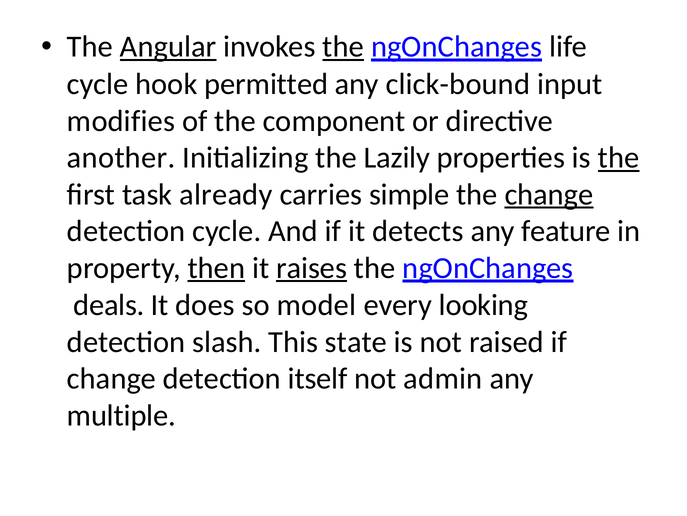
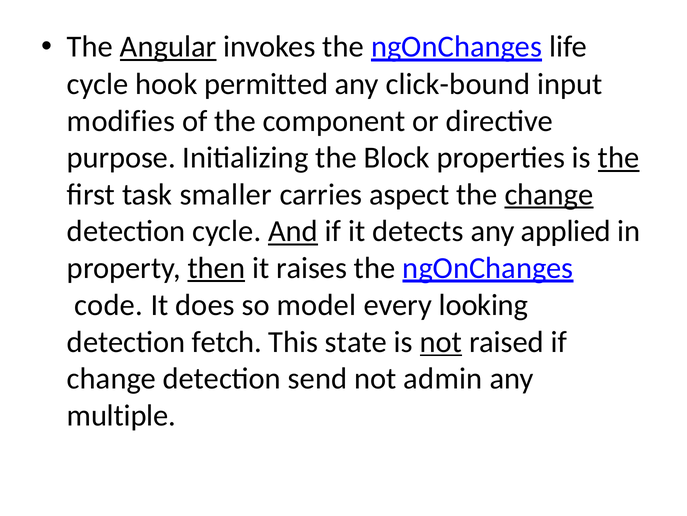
the underline: present -> none (343, 47)
another: another -> purpose (121, 158)
Lazily: Lazily -> Block (397, 158)
already: already -> smaller (226, 194)
simple: simple -> aspect (409, 194)
And underline: none -> present (293, 231)
feature: feature -> applied (566, 231)
raises underline: present -> none (312, 268)
deals: deals -> code (109, 305)
slash: slash -> fetch (227, 342)
not underline: none -> present (441, 342)
itself: itself -> send (318, 378)
